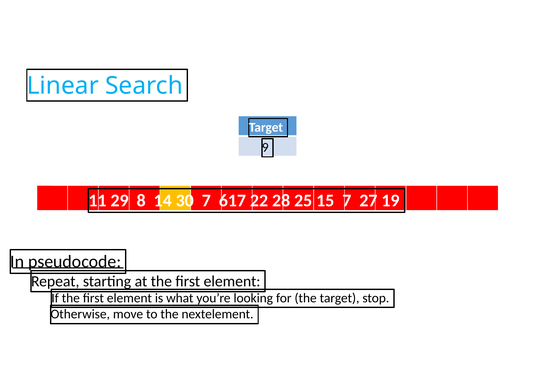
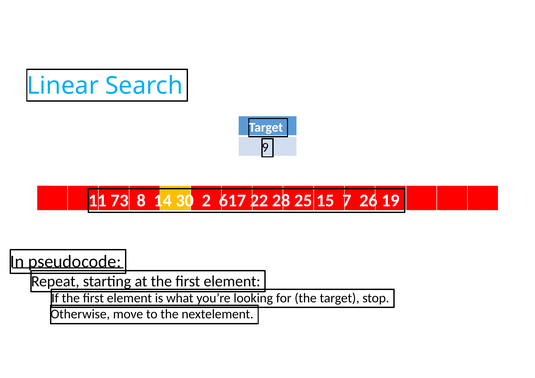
29: 29 -> 73 (120, 201)
30 7: 7 -> 2 (206, 201)
27: 27 -> 26 (368, 201)
